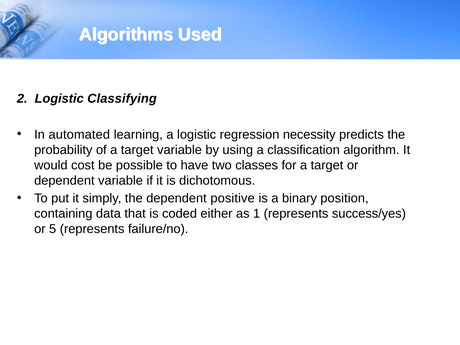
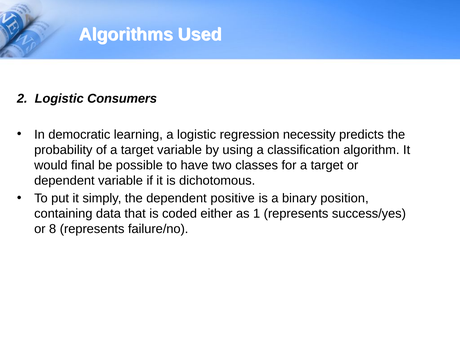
Classifying: Classifying -> Consumers (122, 99)
automated: automated -> democratic (79, 134)
cost: cost -> final (83, 165)
5: 5 -> 8 (53, 229)
